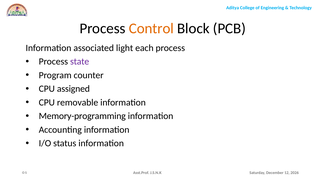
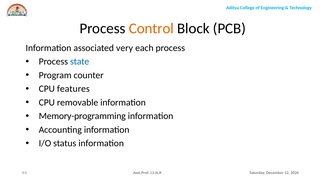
light: light -> very (125, 48)
state colour: purple -> blue (80, 62)
assigned: assigned -> features (73, 89)
